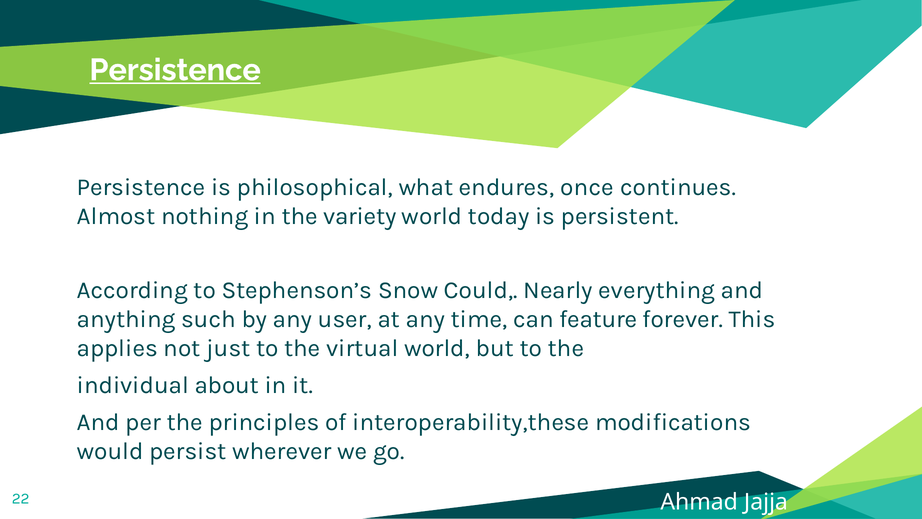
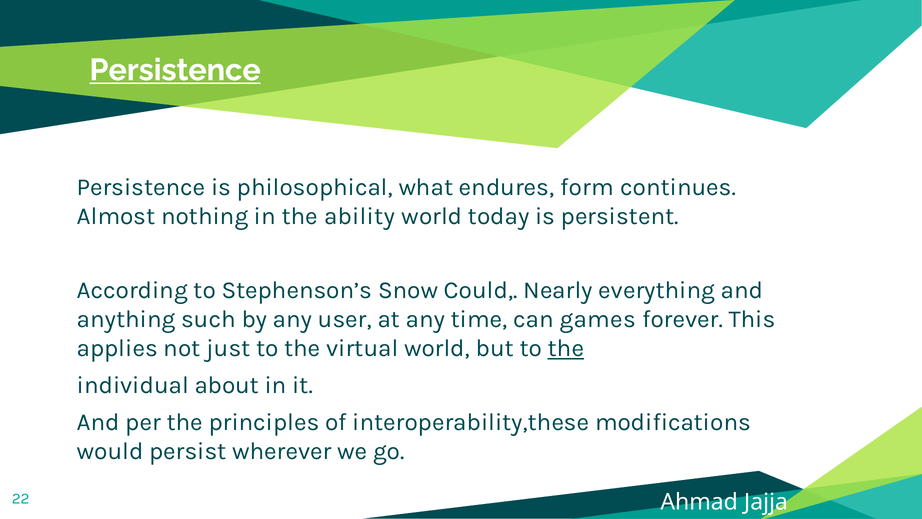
once: once -> form (587, 187)
variety: variety -> ability (360, 216)
feature: feature -> games (598, 319)
the underline: none -> present (566, 348)
